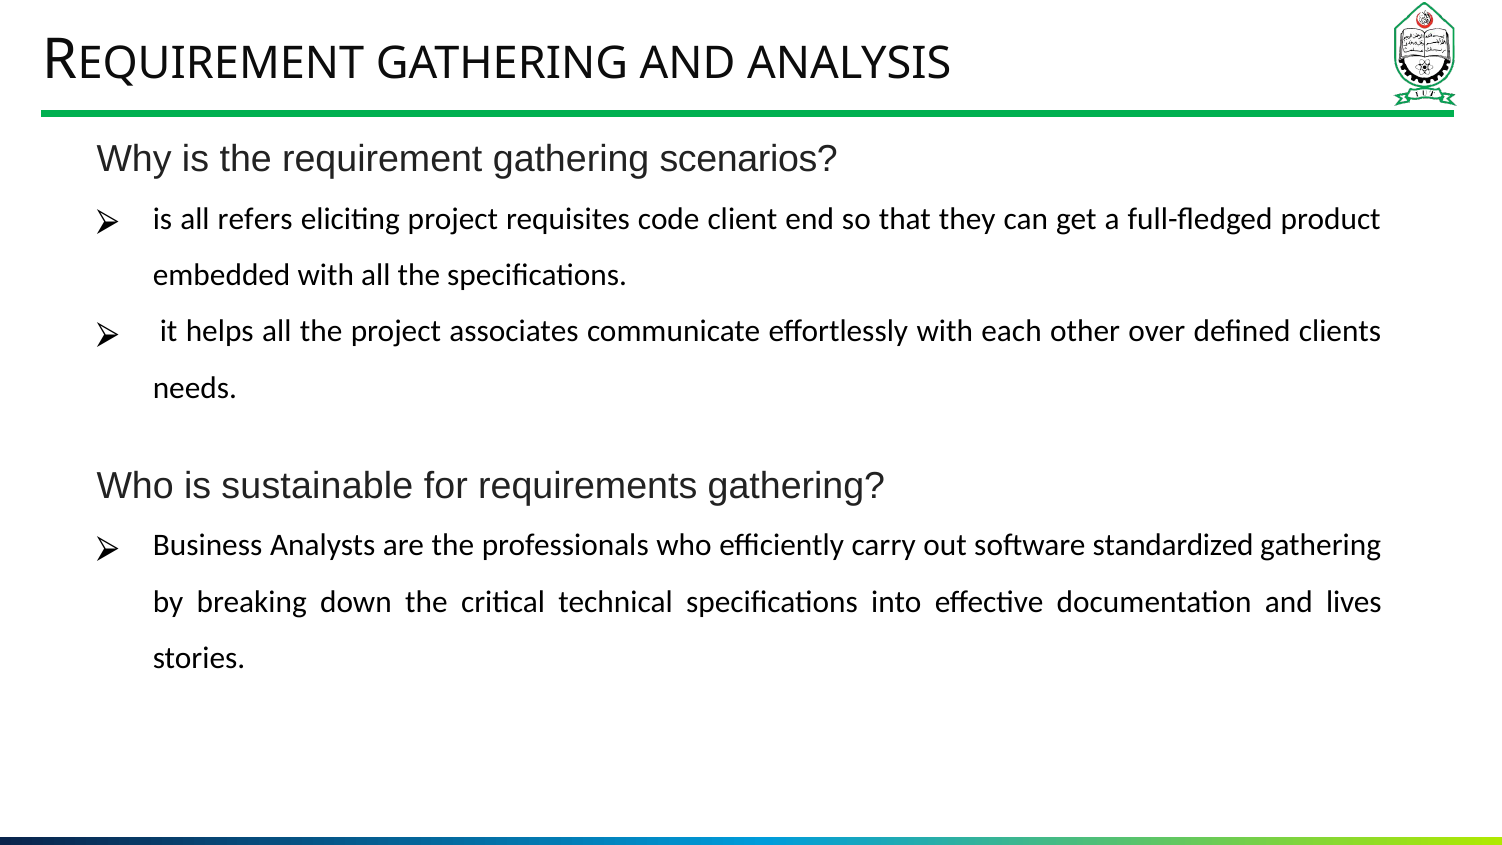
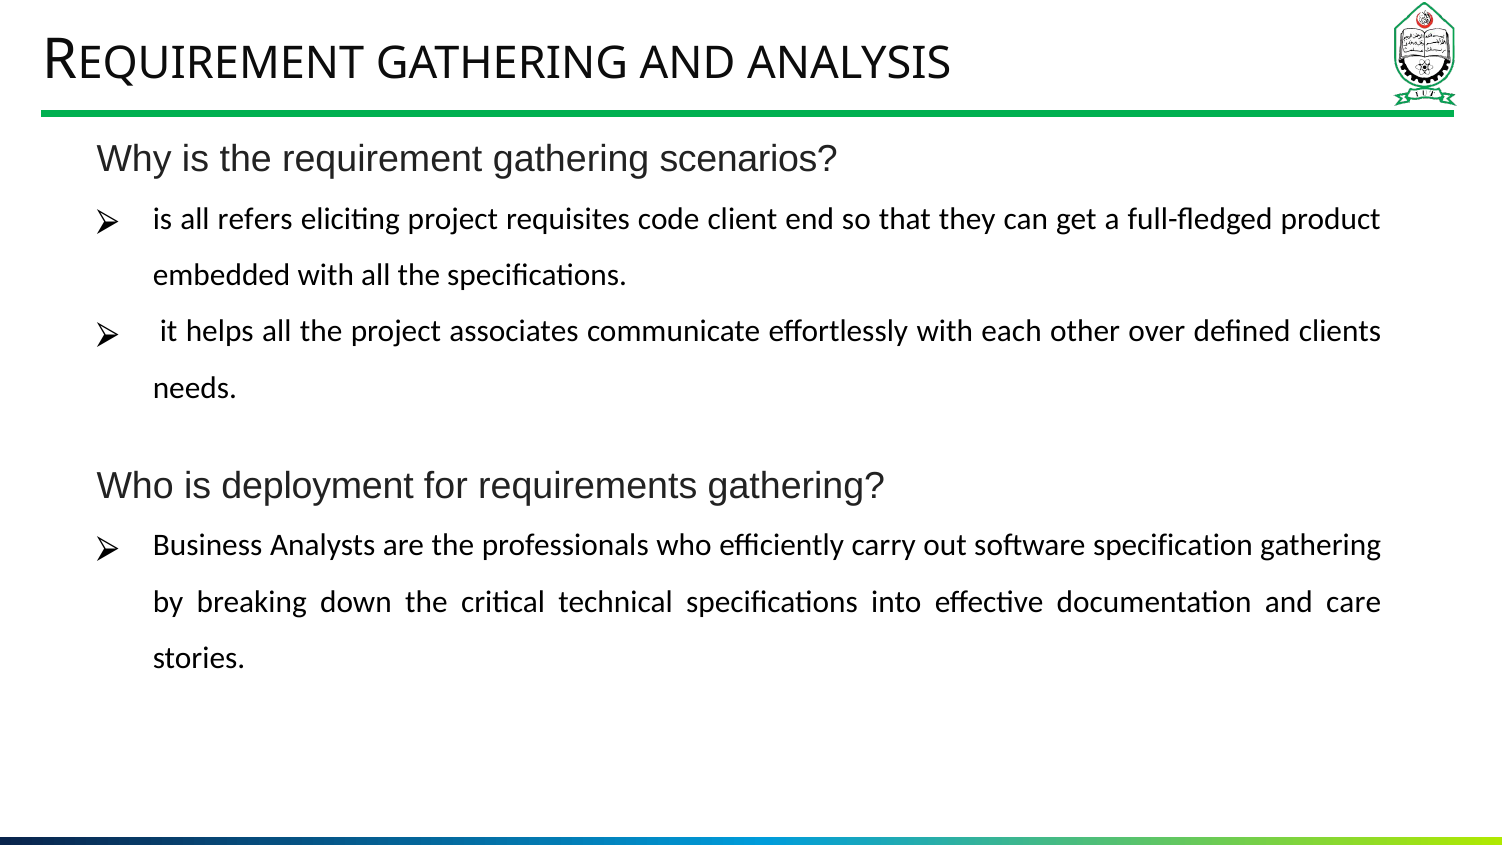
sustainable: sustainable -> deployment (318, 486)
standardized: standardized -> specification (1173, 546)
lives: lives -> care (1354, 602)
